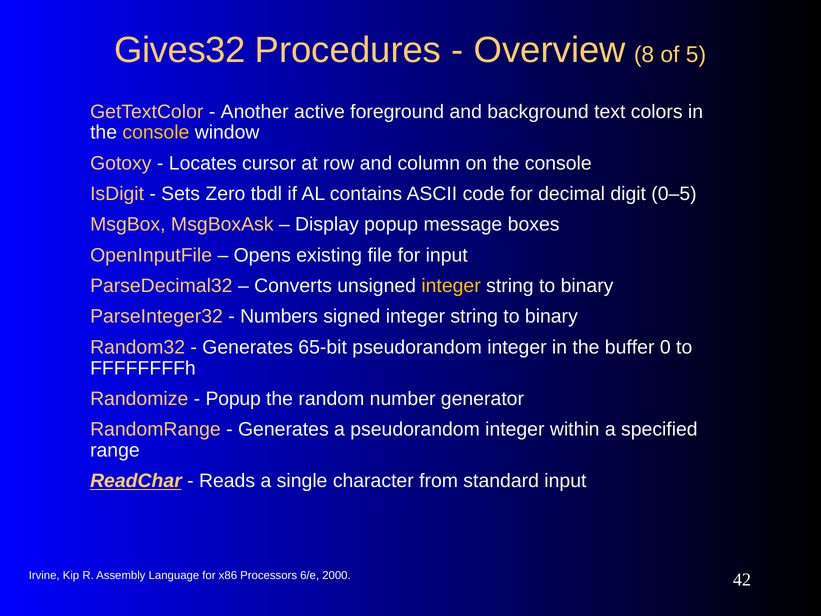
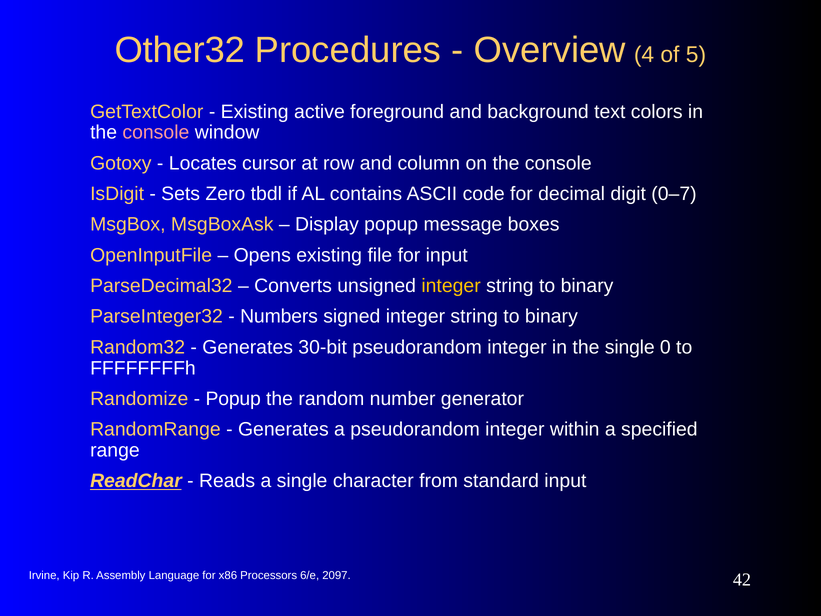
Gives32: Gives32 -> Other32 (180, 50)
8: 8 -> 4 (644, 55)
Another: Another -> Existing (255, 112)
console colour: yellow -> pink (156, 133)
0–5: 0–5 -> 0–7 (674, 194)
65-bit: 65-bit -> 30-bit (323, 347)
the buffer: buffer -> single (630, 347)
2000: 2000 -> 2097 (336, 575)
